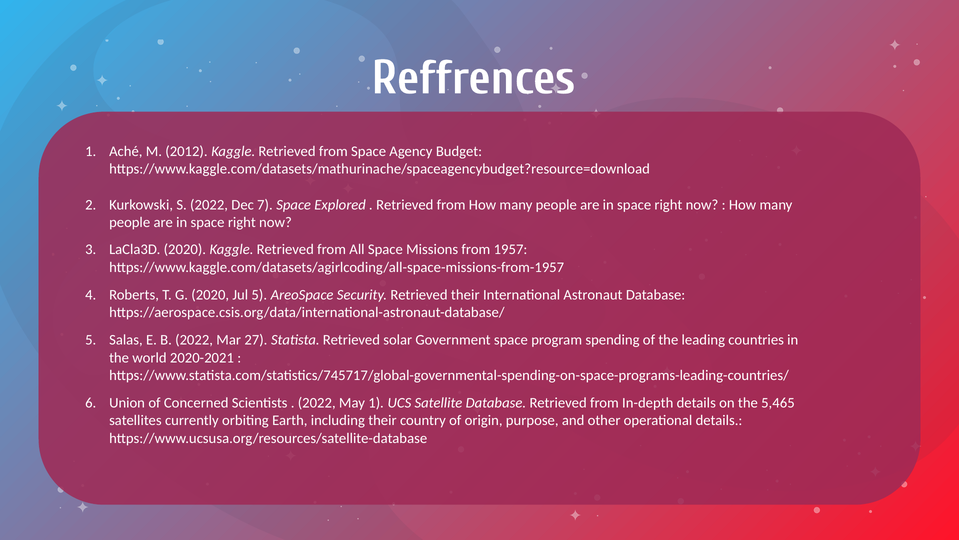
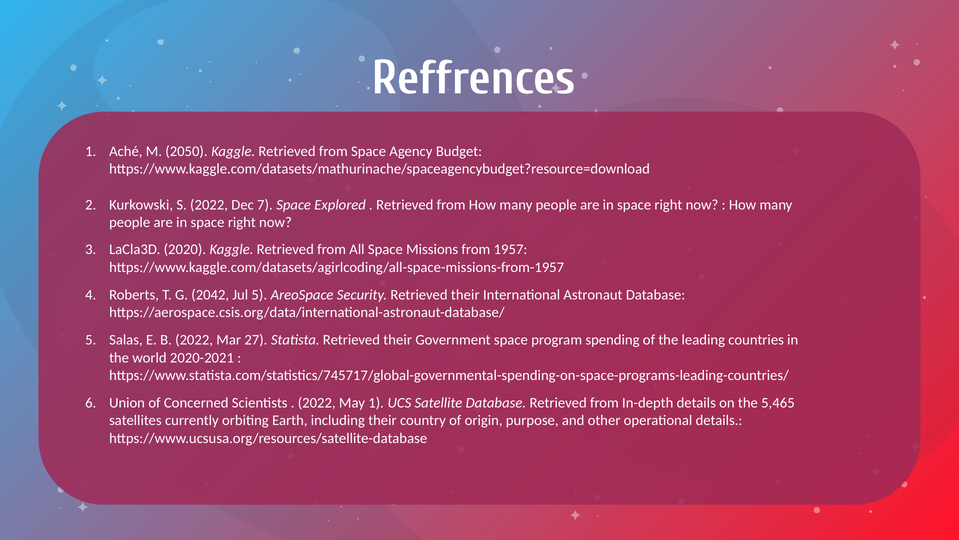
2012: 2012 -> 2050 (186, 151)
G 2020: 2020 -> 2042 (210, 295)
Statista Retrieved solar: solar -> their (398, 340)
